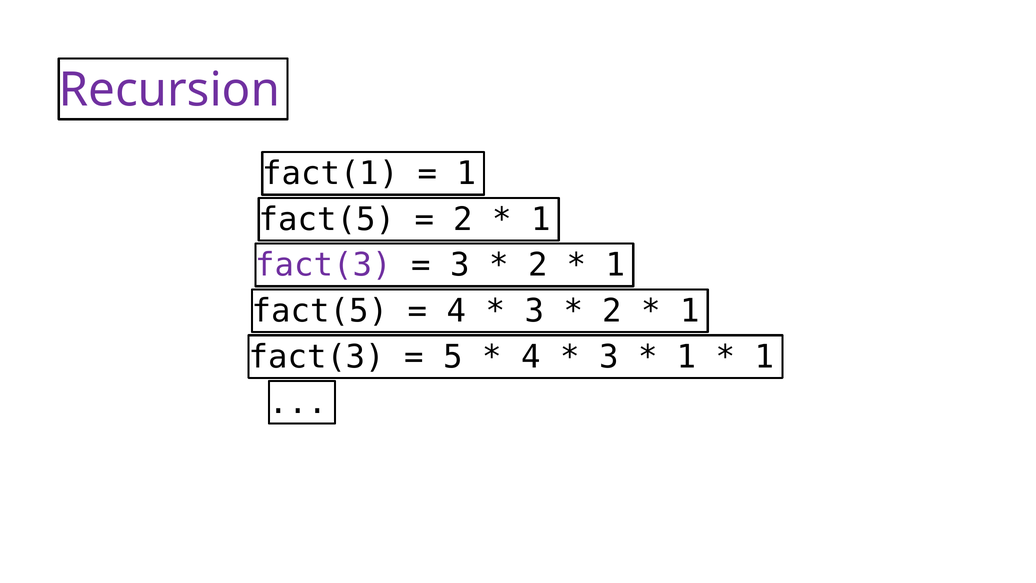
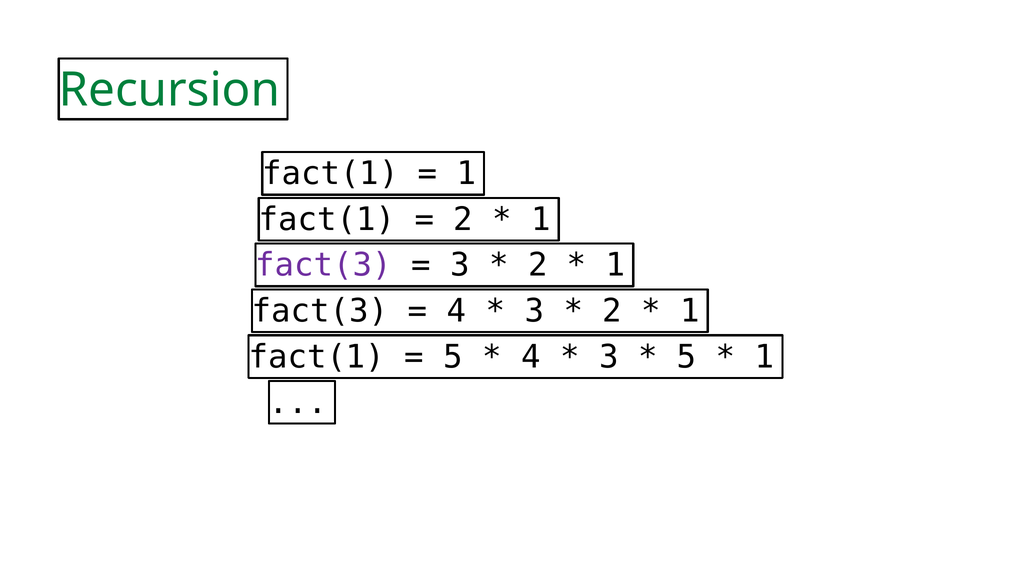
Recursion colour: purple -> green (169, 90)
fact(5: fact(5 -> fact(1 (327, 219)
fact(5: fact(5 -> fact(3 (320, 311)
fact(3: fact(3 -> fact(1 (317, 357)
1: 1 -> 5 (687, 357)
